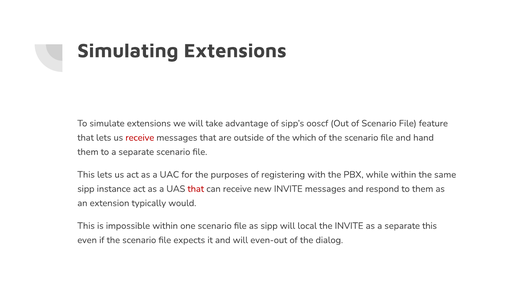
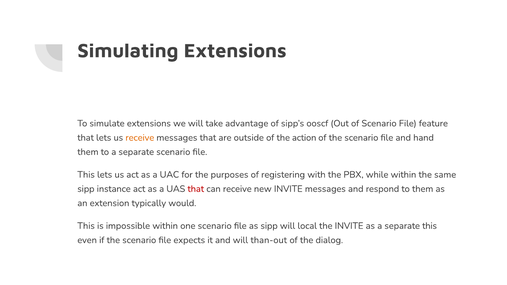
receive colour: red -> orange (140, 138)
which: which -> action (304, 138)
even-out: even-out -> than-out (269, 240)
